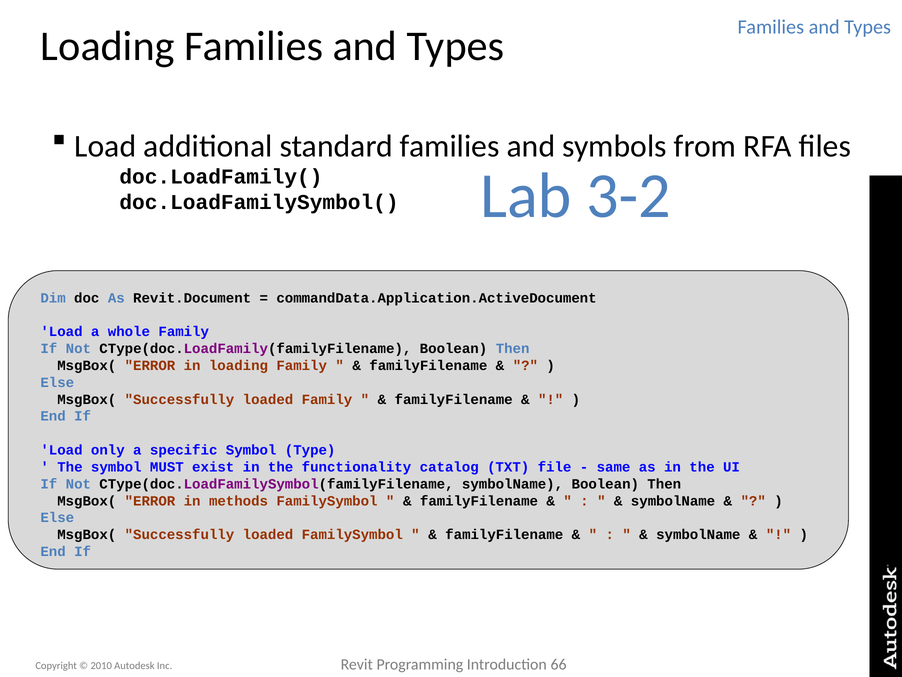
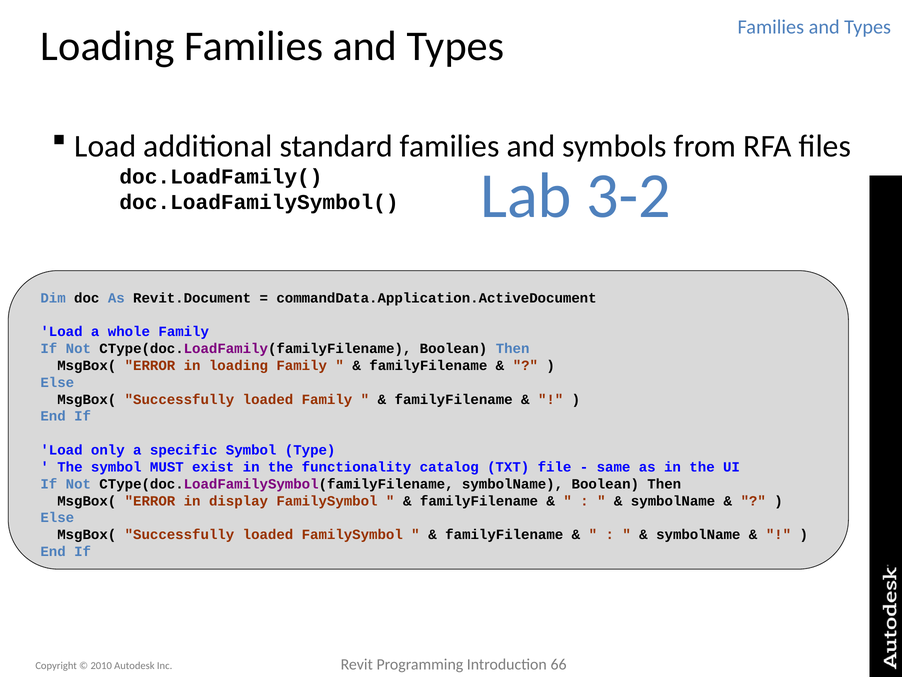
methods: methods -> display (239, 501)
